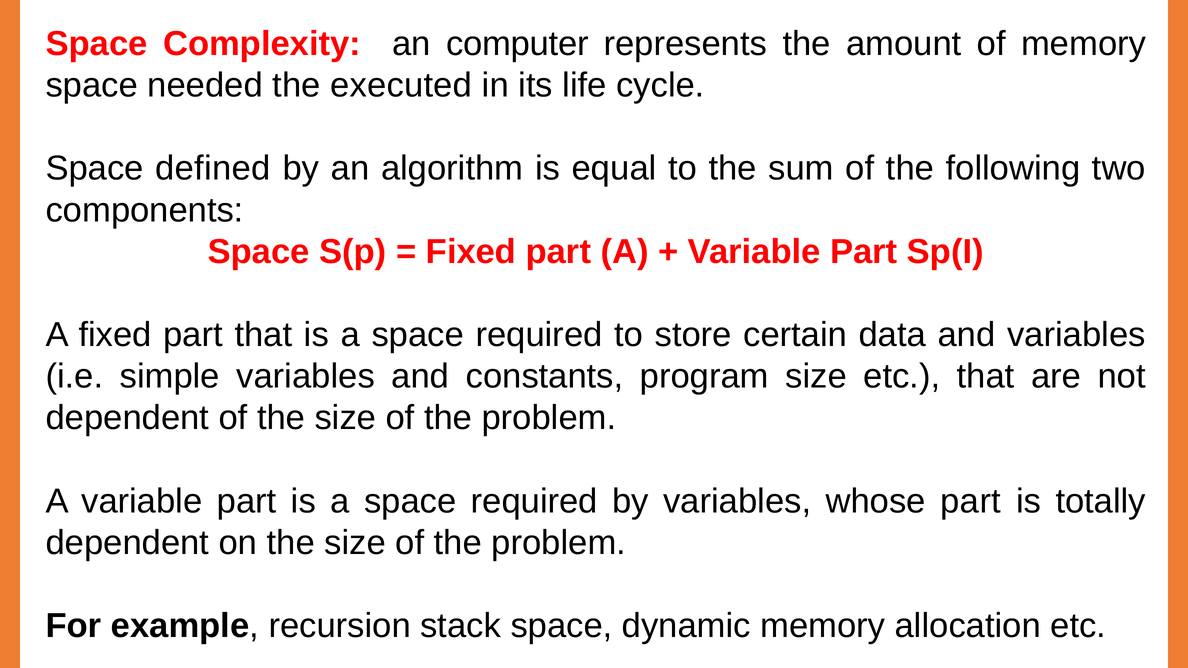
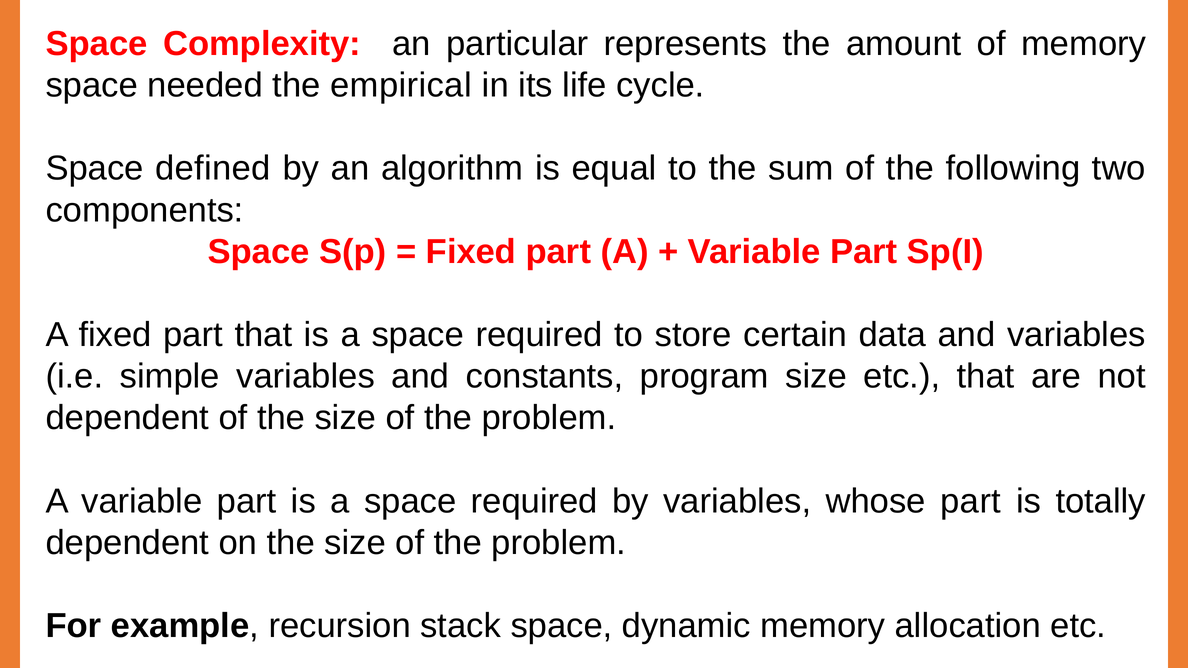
computer: computer -> particular (517, 44)
executed: executed -> empirical (401, 85)
